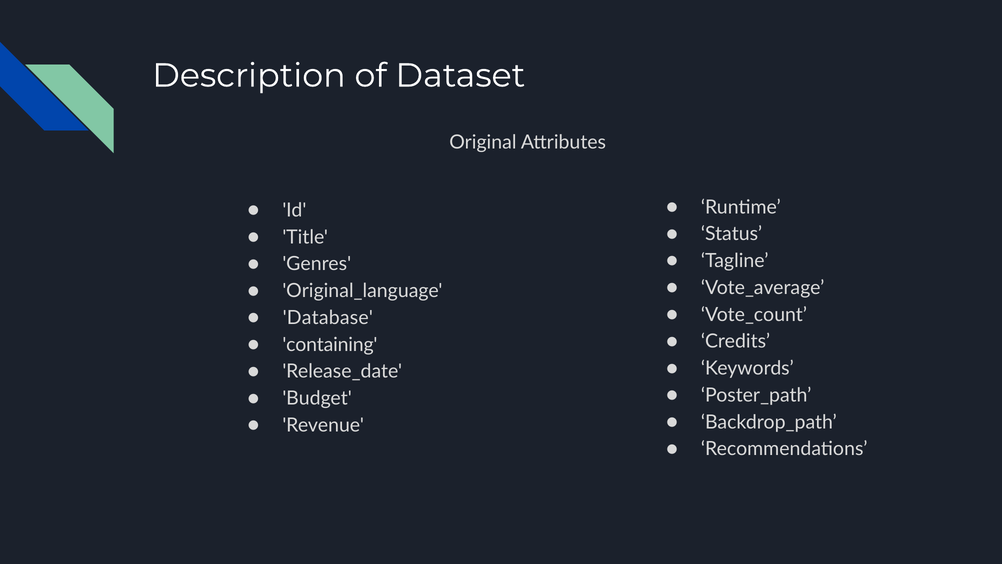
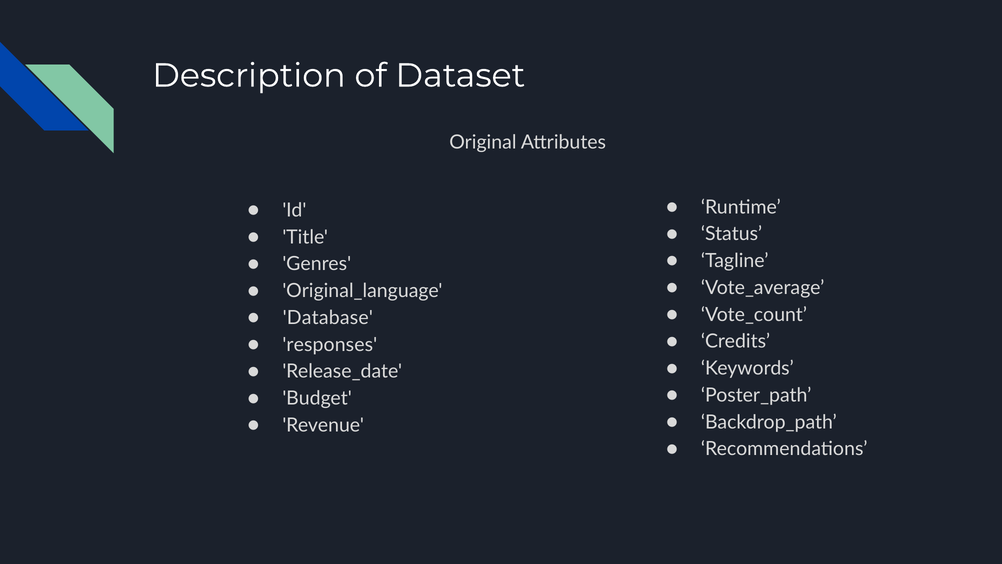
containing: containing -> responses (330, 344)
